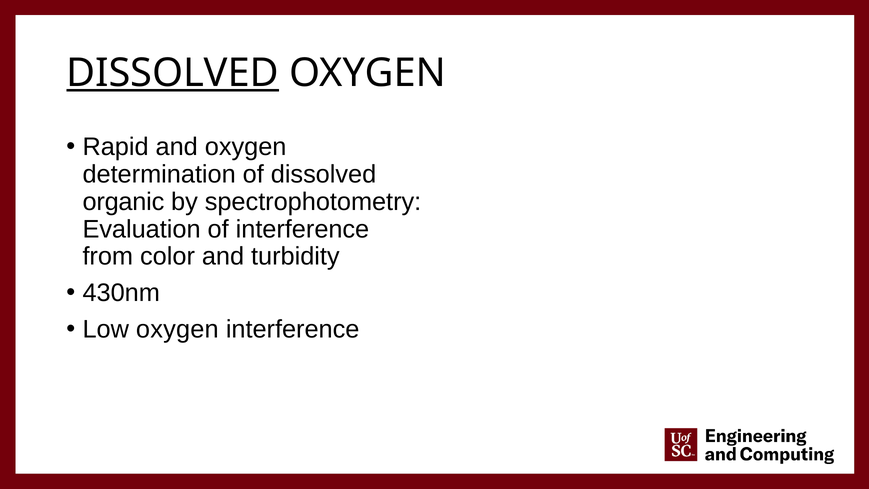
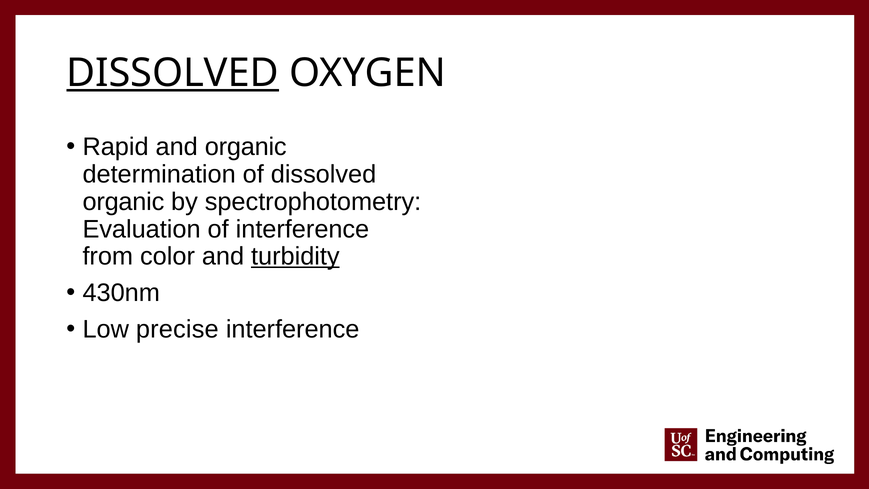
and oxygen: oxygen -> organic (246, 147)
turbidity underline: none -> present (295, 256)
Low oxygen: oxygen -> precise (177, 329)
